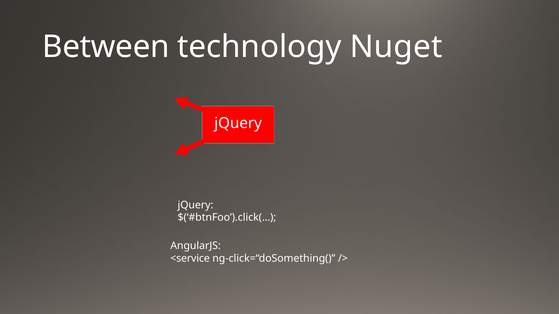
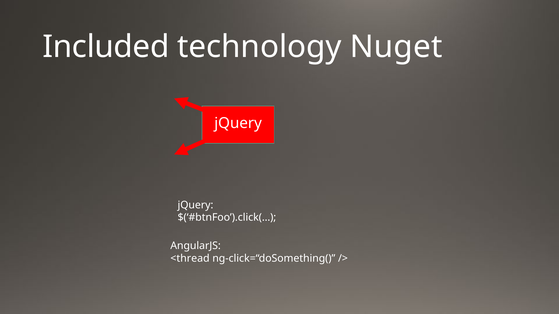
Between: Between -> Included (106, 47)
<service: <service -> <thread (190, 259)
